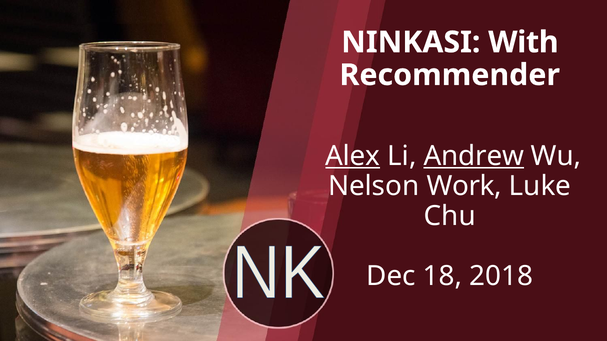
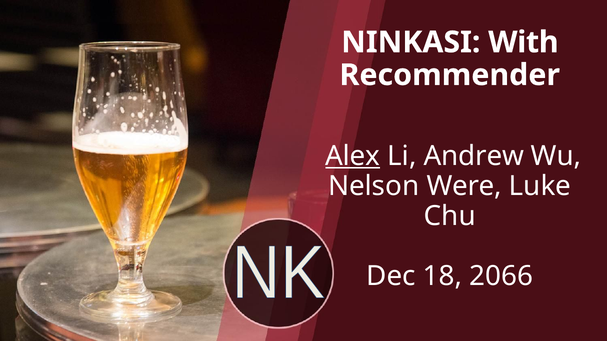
Andrew underline: present -> none (474, 156)
Work: Work -> Were (464, 186)
2018: 2018 -> 2066 (501, 276)
